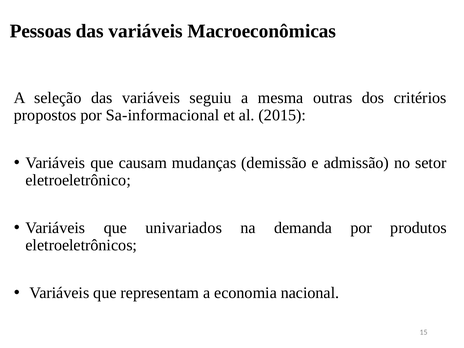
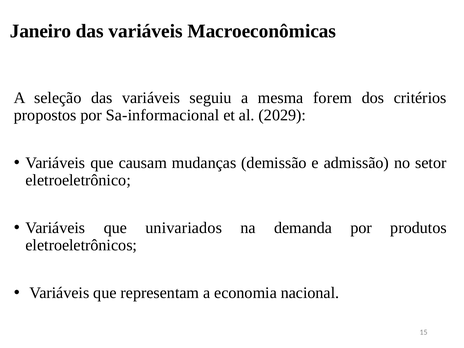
Pessoas: Pessoas -> Janeiro (41, 31)
outras: outras -> forem (333, 98)
2015: 2015 -> 2029 (282, 115)
